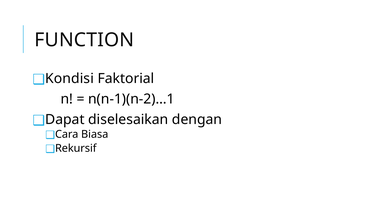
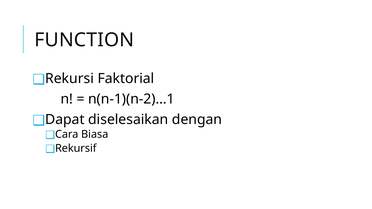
Kondisi: Kondisi -> Rekursi (70, 79)
